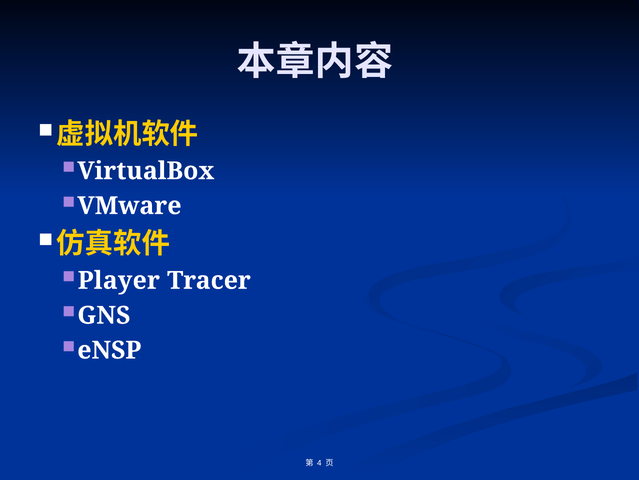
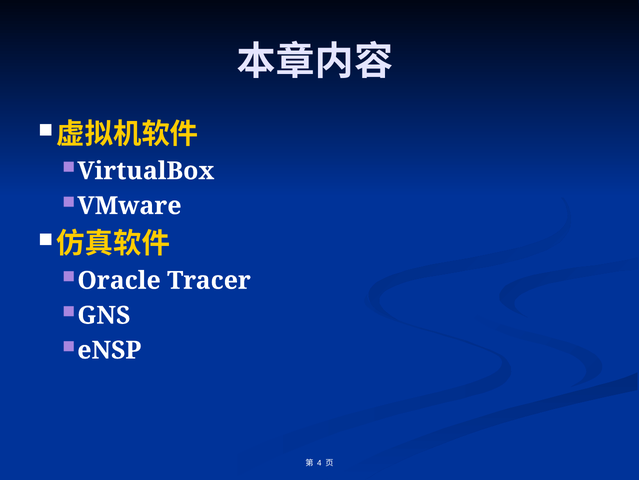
Player: Player -> Oracle (119, 280)
